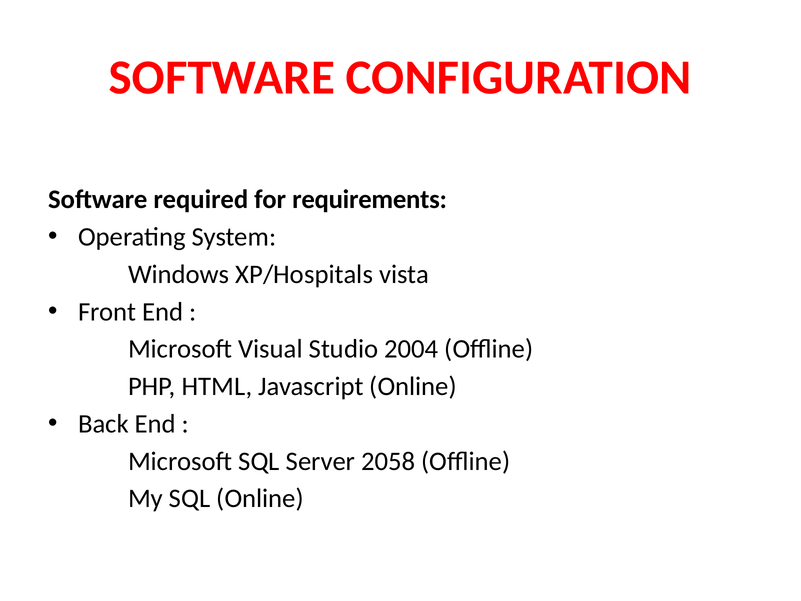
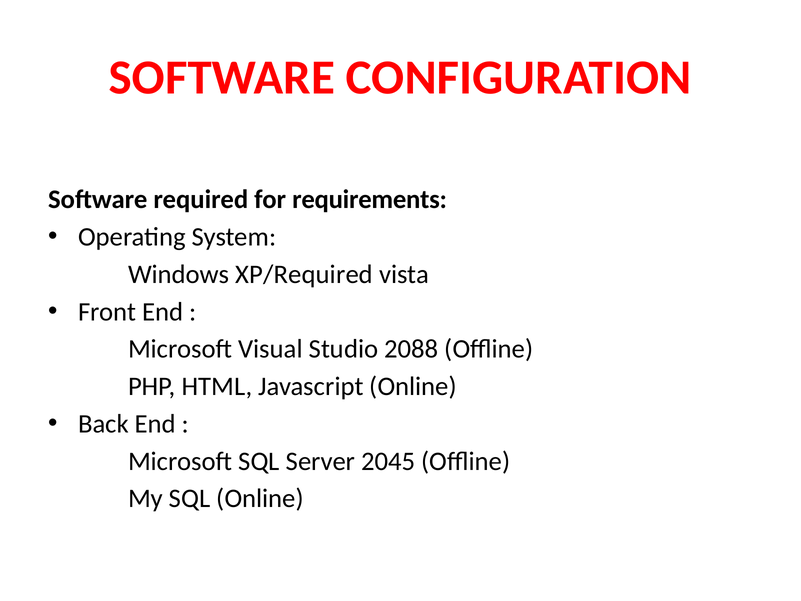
XP/Hospitals: XP/Hospitals -> XP/Required (304, 274)
2004: 2004 -> 2088 (411, 349)
2058: 2058 -> 2045 (388, 461)
